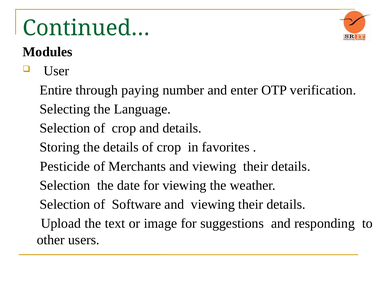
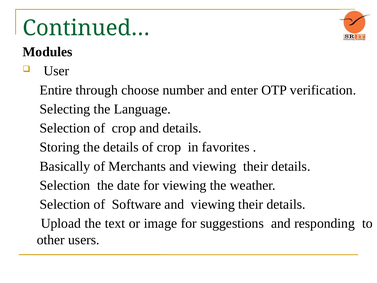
paying: paying -> choose (140, 90)
Pesticide: Pesticide -> Basically (65, 166)
